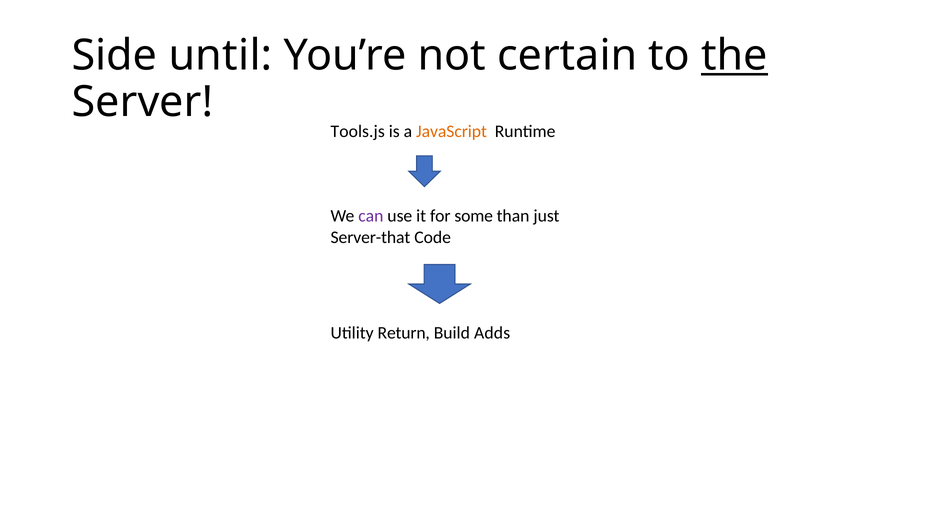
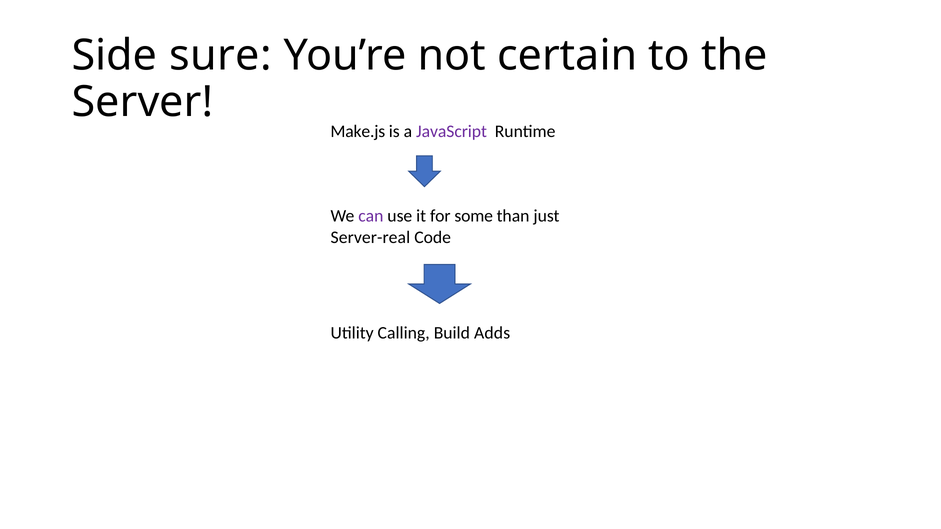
until: until -> sure (220, 56)
the underline: present -> none (735, 56)
Tools.js: Tools.js -> Make.js (358, 131)
JavaScript colour: orange -> purple (452, 131)
Server-that: Server-that -> Server-real (370, 237)
Return: Return -> Calling (404, 333)
